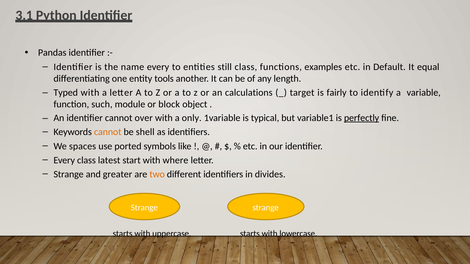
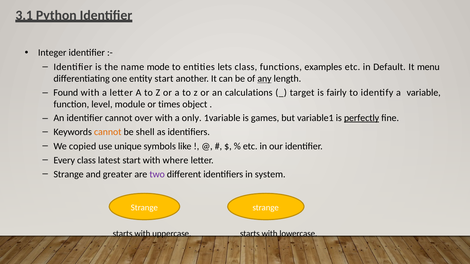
Pandas: Pandas -> Integer (52, 53)
name every: every -> mode (158, 67)
still: still -> lets (225, 67)
equal: equal -> menu (428, 67)
entity tools: tools -> start (164, 79)
any underline: none -> present (264, 79)
Typed: Typed -> Found (66, 93)
such: such -> level (102, 105)
block: block -> times (169, 105)
typical: typical -> games (265, 118)
spaces: spaces -> copied (83, 147)
ported: ported -> unique (128, 147)
two colour: orange -> purple (157, 175)
divides: divides -> system (270, 175)
